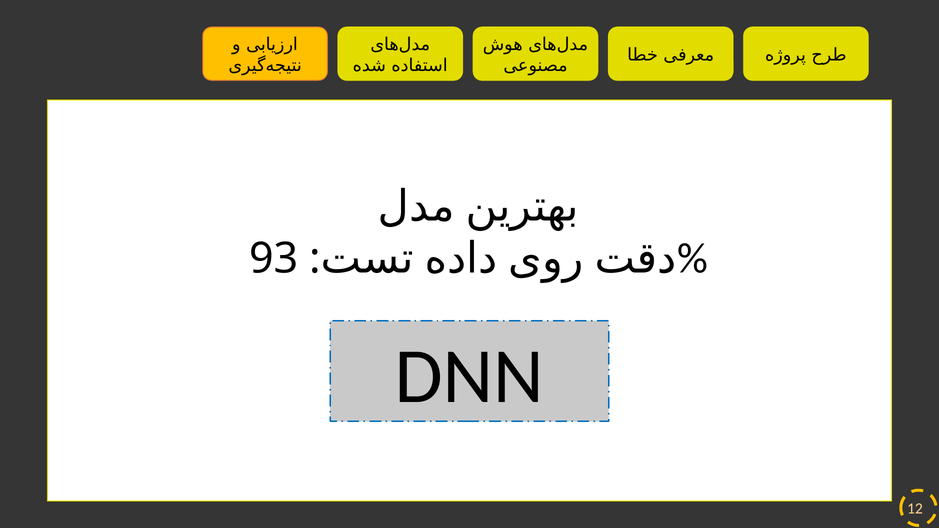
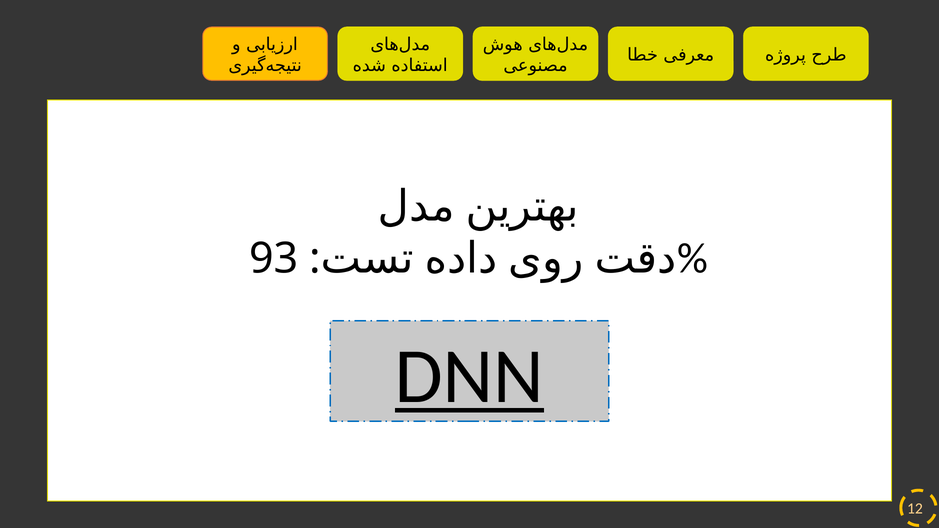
DNN underline: none -> present (469, 377)
